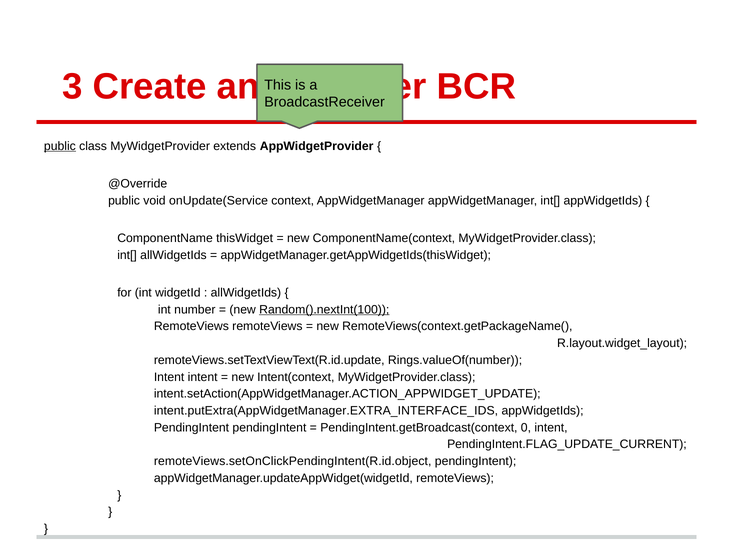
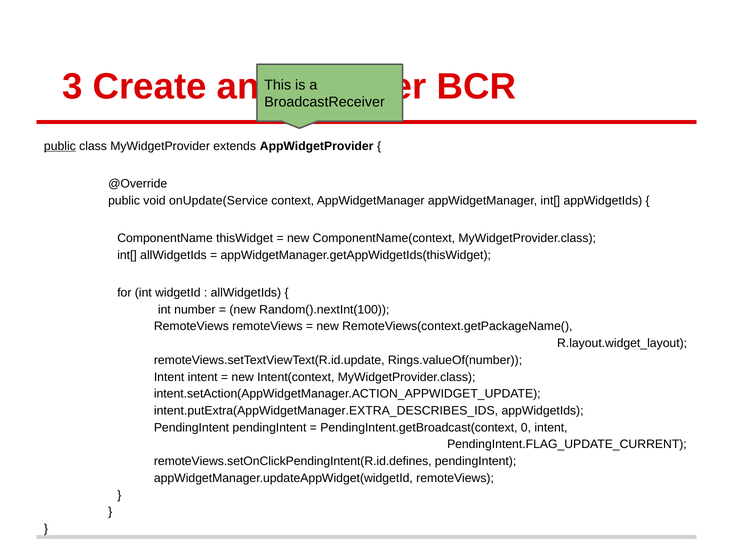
Random().nextInt(100 underline: present -> none (324, 309)
intent.putExtra(AppWidgetManager.EXTRA_INTERFACE_IDS: intent.putExtra(AppWidgetManager.EXTRA_INTERFACE_IDS -> intent.putExtra(AppWidgetManager.EXTRA_DESCRIBES_IDS (326, 411)
remoteViews.setOnClickPendingIntent(R.id.object: remoteViews.setOnClickPendingIntent(R.id.object -> remoteViews.setOnClickPendingIntent(R.id.defines (293, 461)
